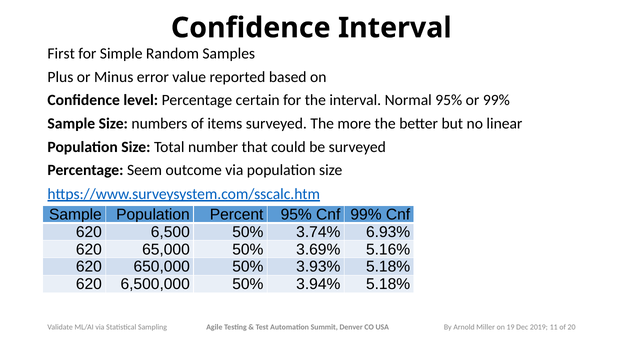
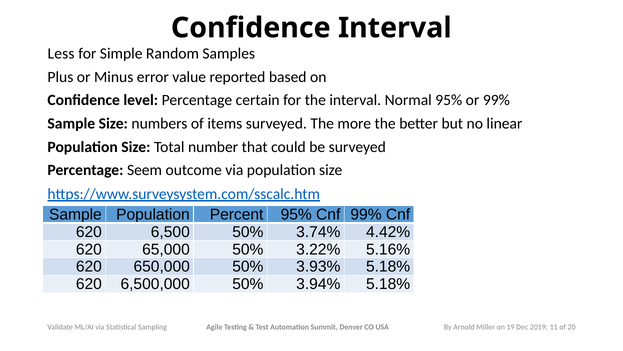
First: First -> Less (61, 54)
6.93%: 6.93% -> 4.42% (388, 232)
3.69%: 3.69% -> 3.22% (318, 249)
